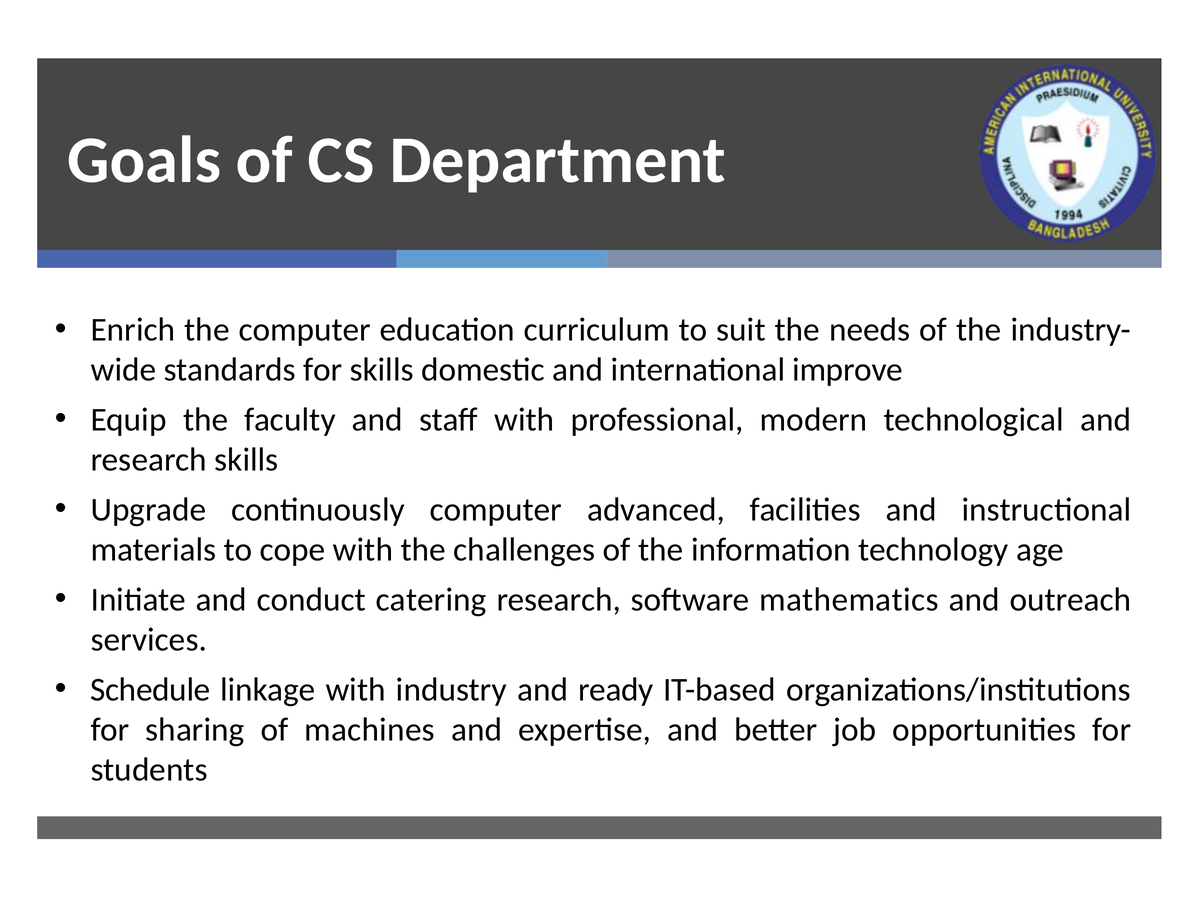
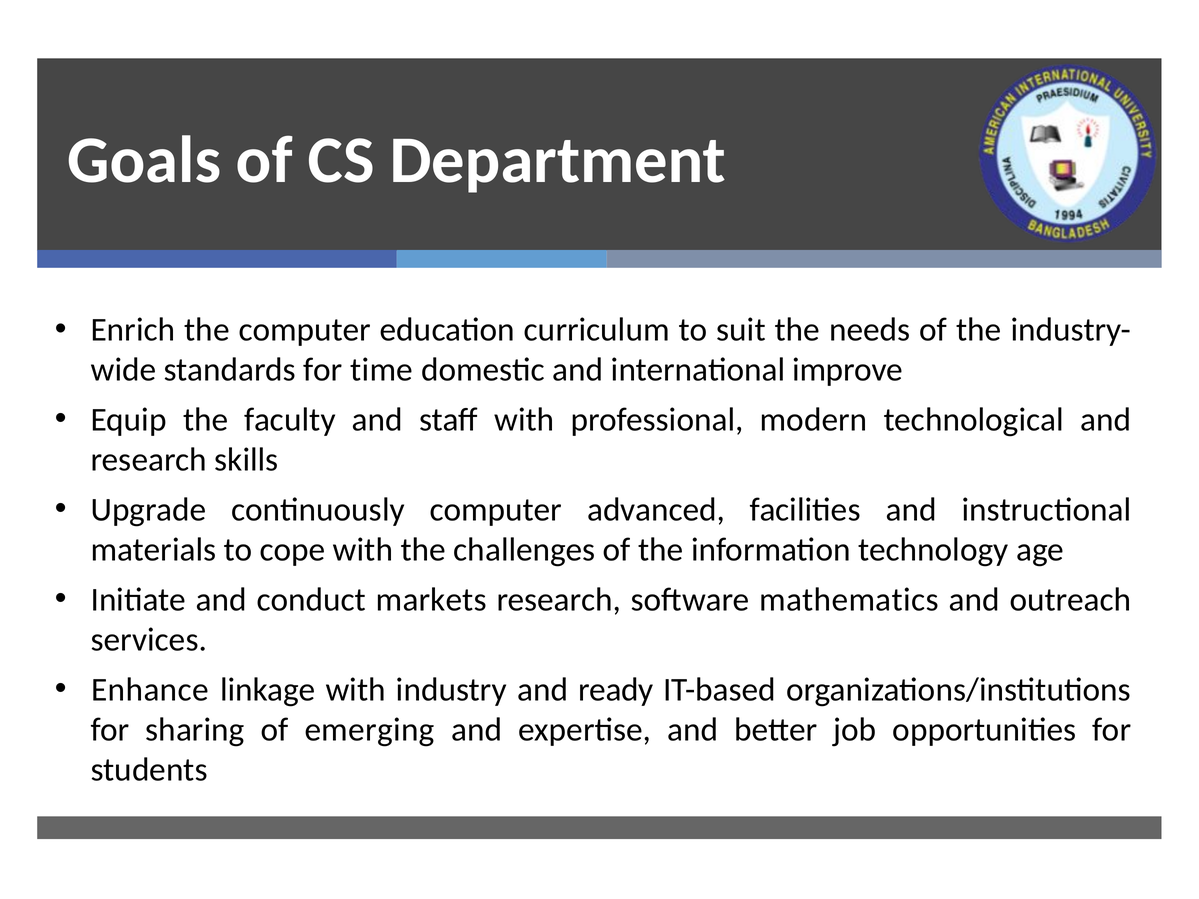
for skills: skills -> time (382, 370)
catering: catering -> markets (431, 600)
Schedule: Schedule -> Enhance (150, 690)
machines: machines -> emerging (370, 730)
